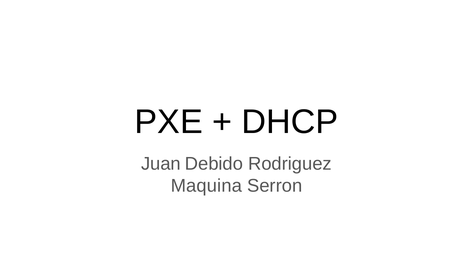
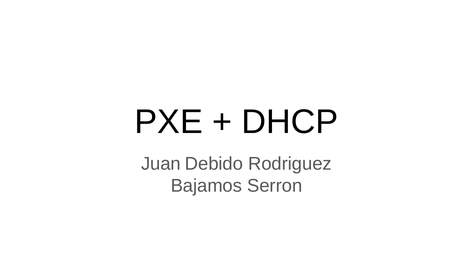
Maquina: Maquina -> Bajamos (206, 186)
